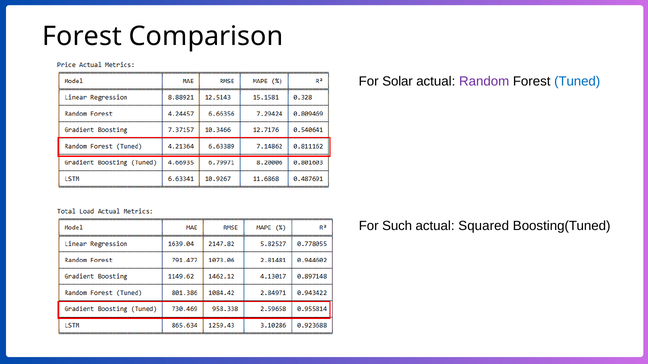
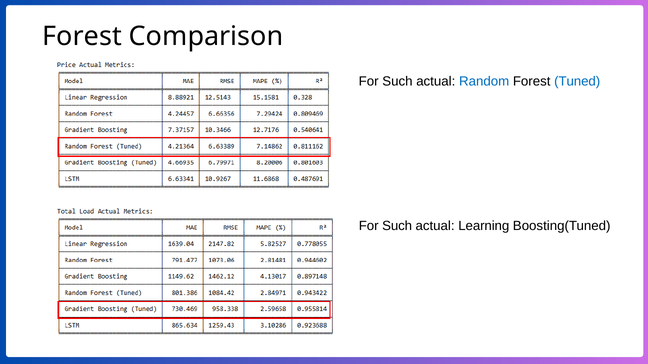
Solar: Solar -> Such (397, 82)
Random colour: purple -> blue (484, 82)
Squared: Squared -> Learning (484, 226)
